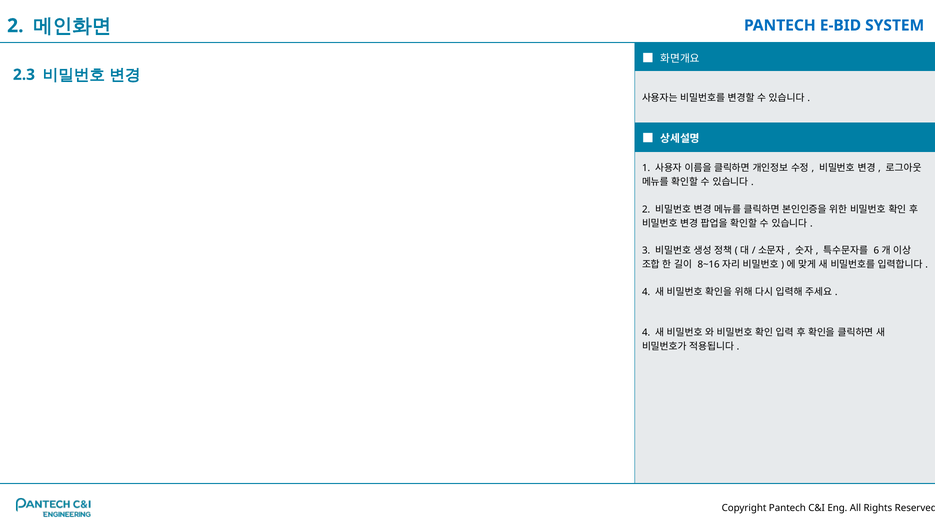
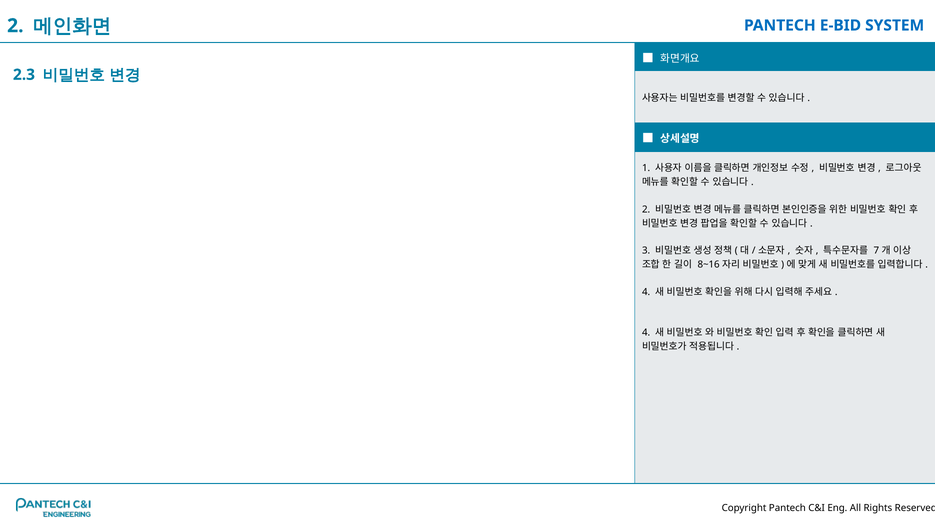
6: 6 -> 7 (876, 251)
